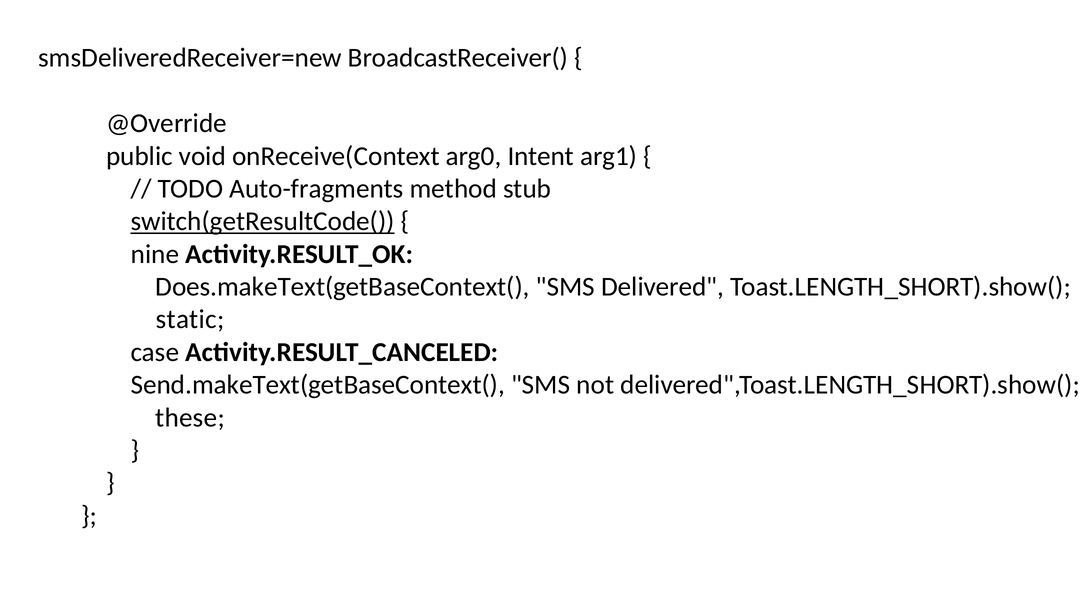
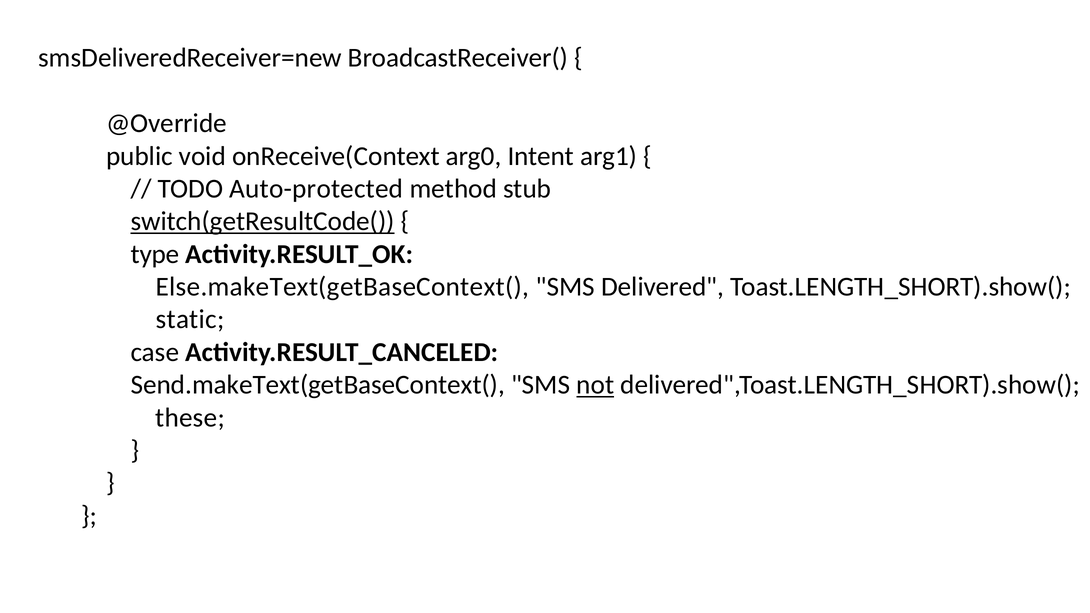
Auto-fragments: Auto-fragments -> Auto-protected (316, 189)
nine: nine -> type (155, 254)
Does.makeText(getBaseContext(: Does.makeText(getBaseContext( -> Else.makeText(getBaseContext( (342, 287)
not underline: none -> present (595, 385)
